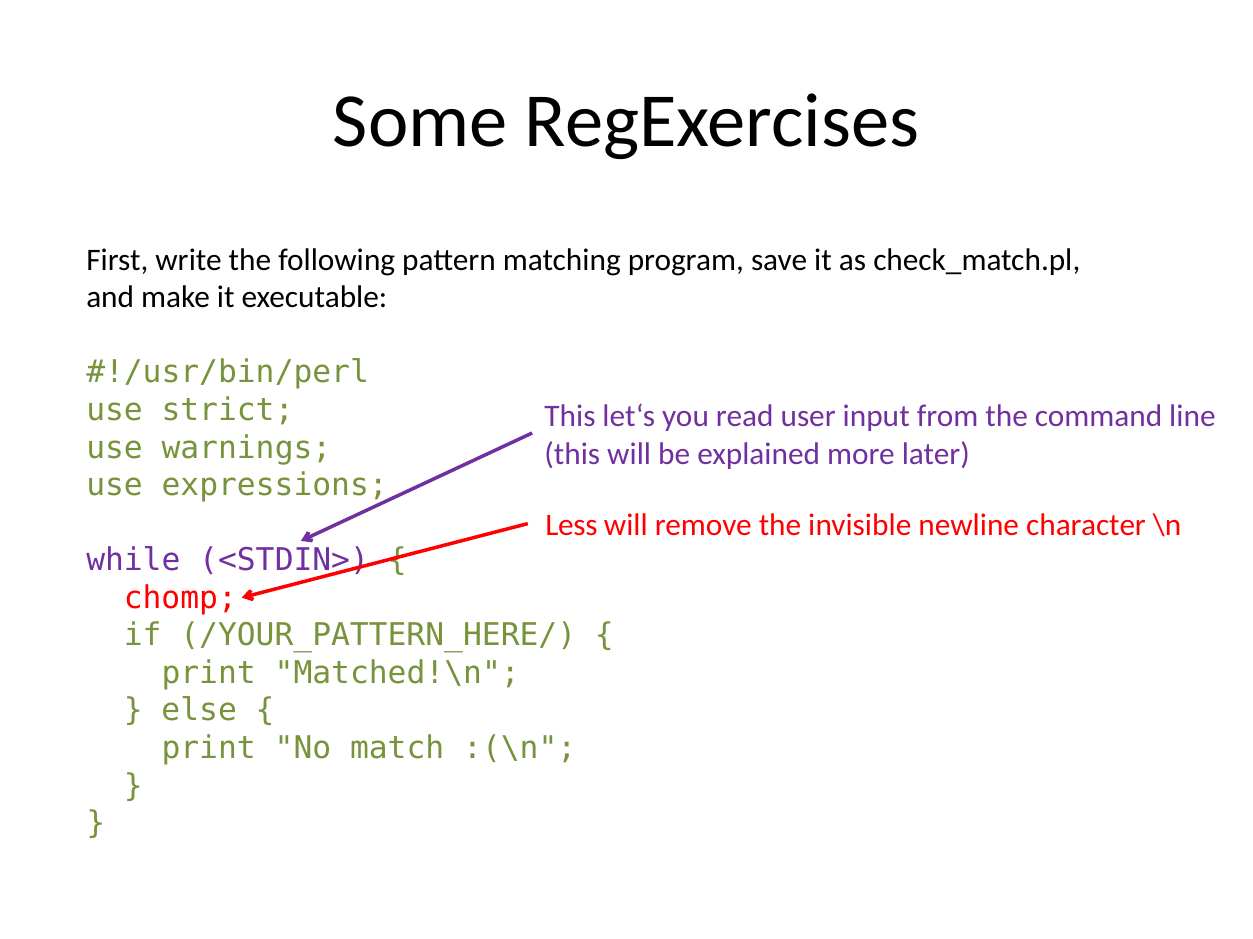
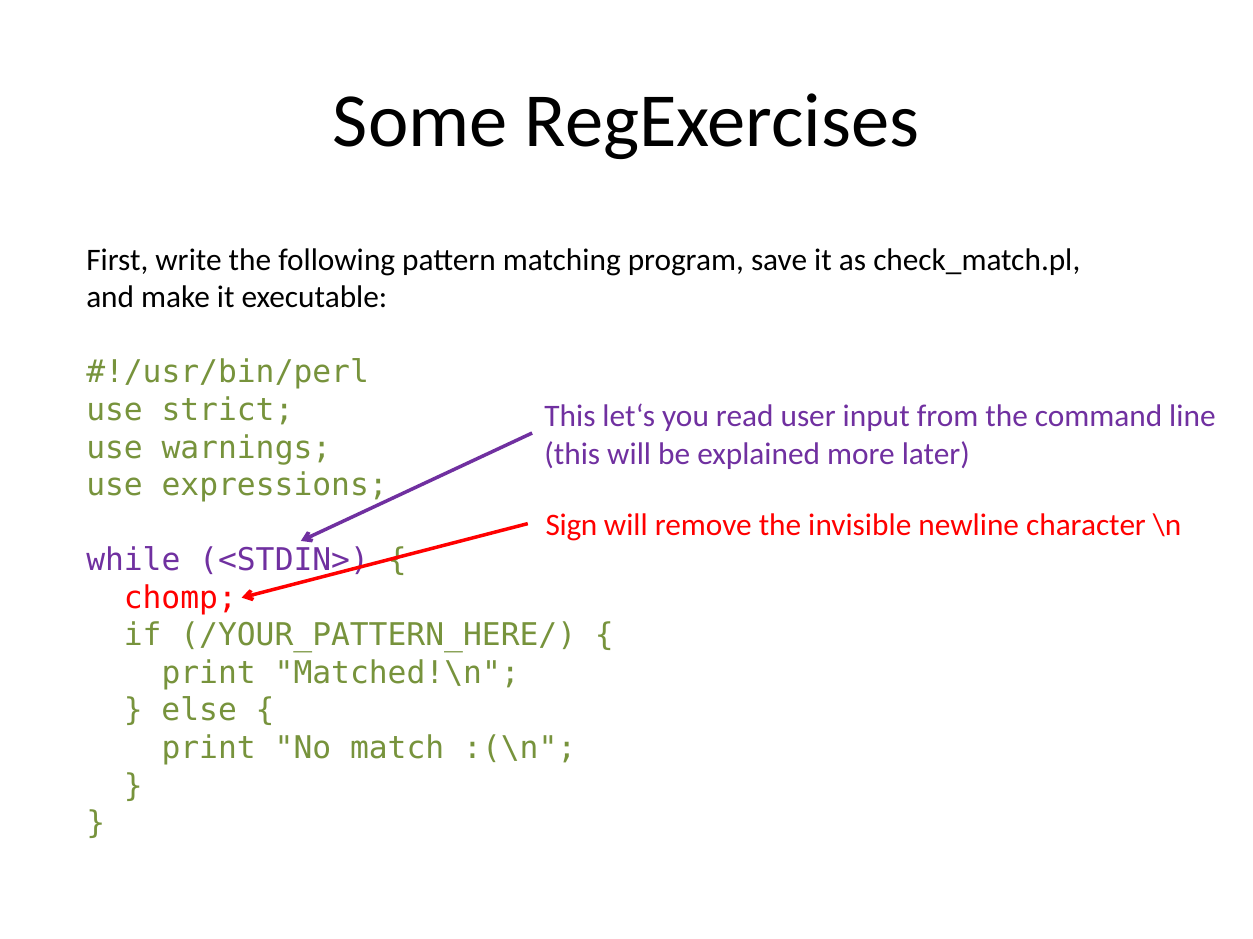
Less: Less -> Sign (571, 526)
